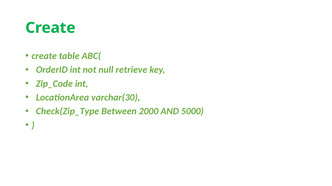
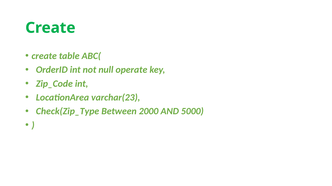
retrieve: retrieve -> operate (131, 70)
varchar(30: varchar(30 -> varchar(23 (116, 98)
